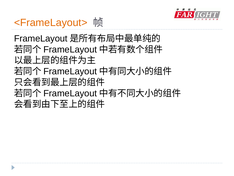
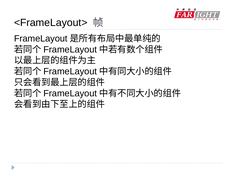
<FrameLayout> colour: orange -> black (51, 23)
